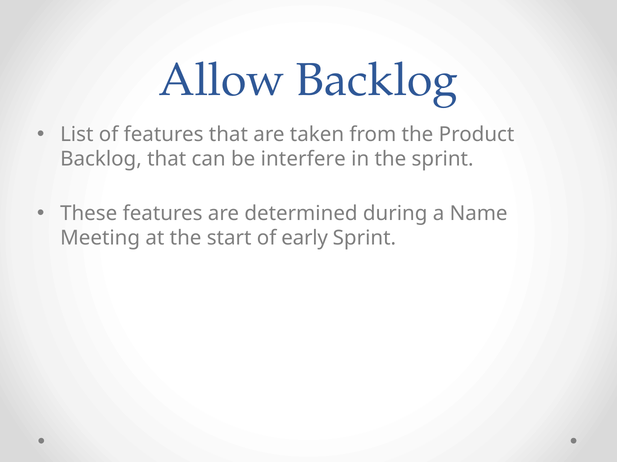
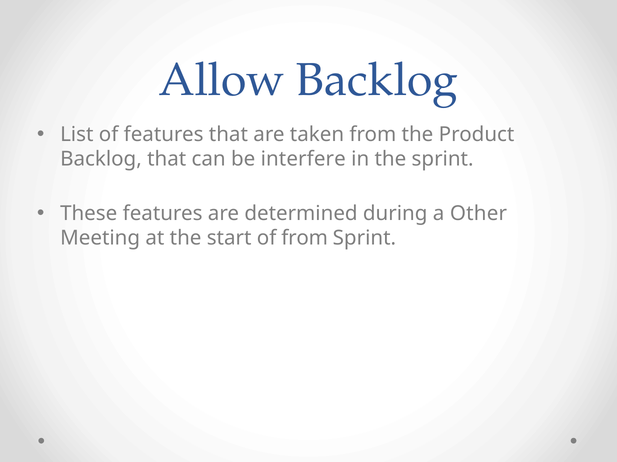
Name: Name -> Other (479, 214)
of early: early -> from (305, 239)
